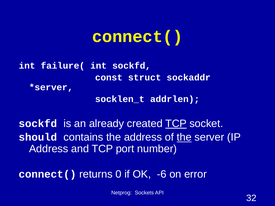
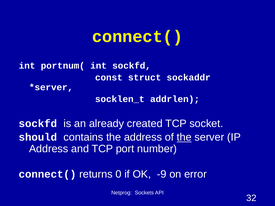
failure(: failure( -> portnum( (63, 66)
TCP underline: present -> none (176, 124)
-6: -6 -> -9 (162, 174)
